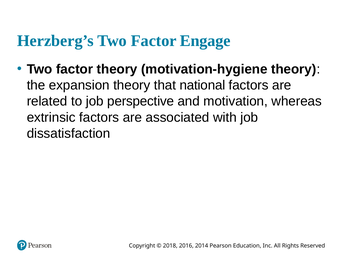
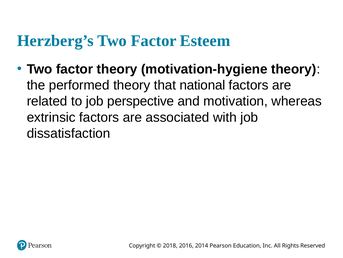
Engage: Engage -> Esteem (205, 41)
expansion: expansion -> performed (79, 85)
